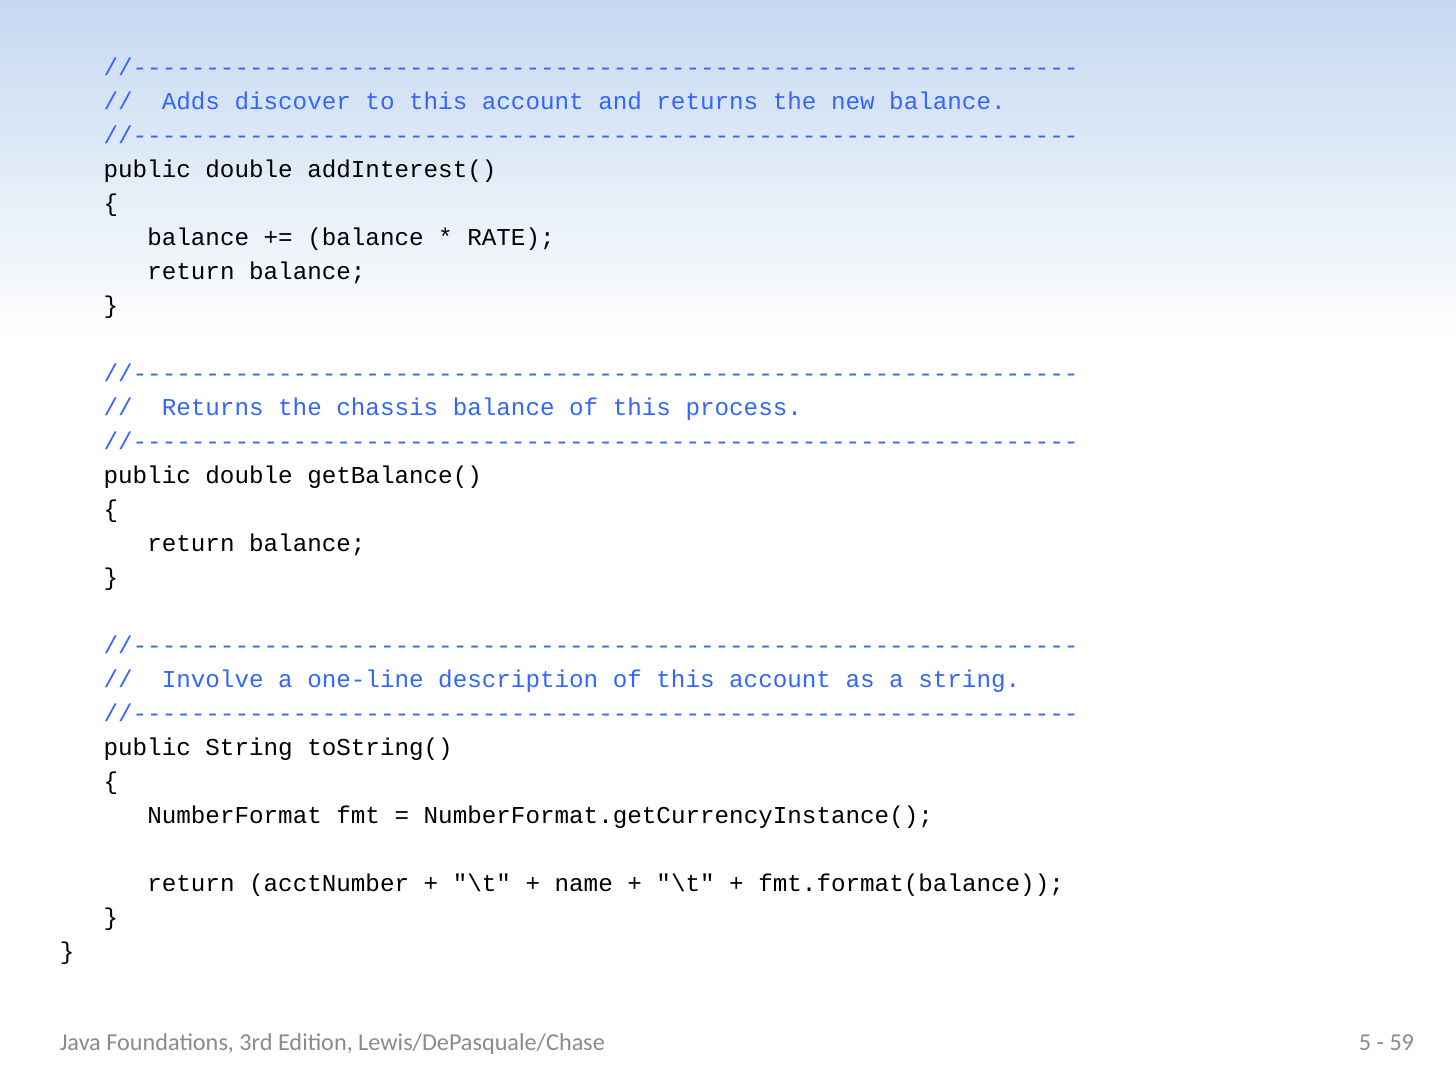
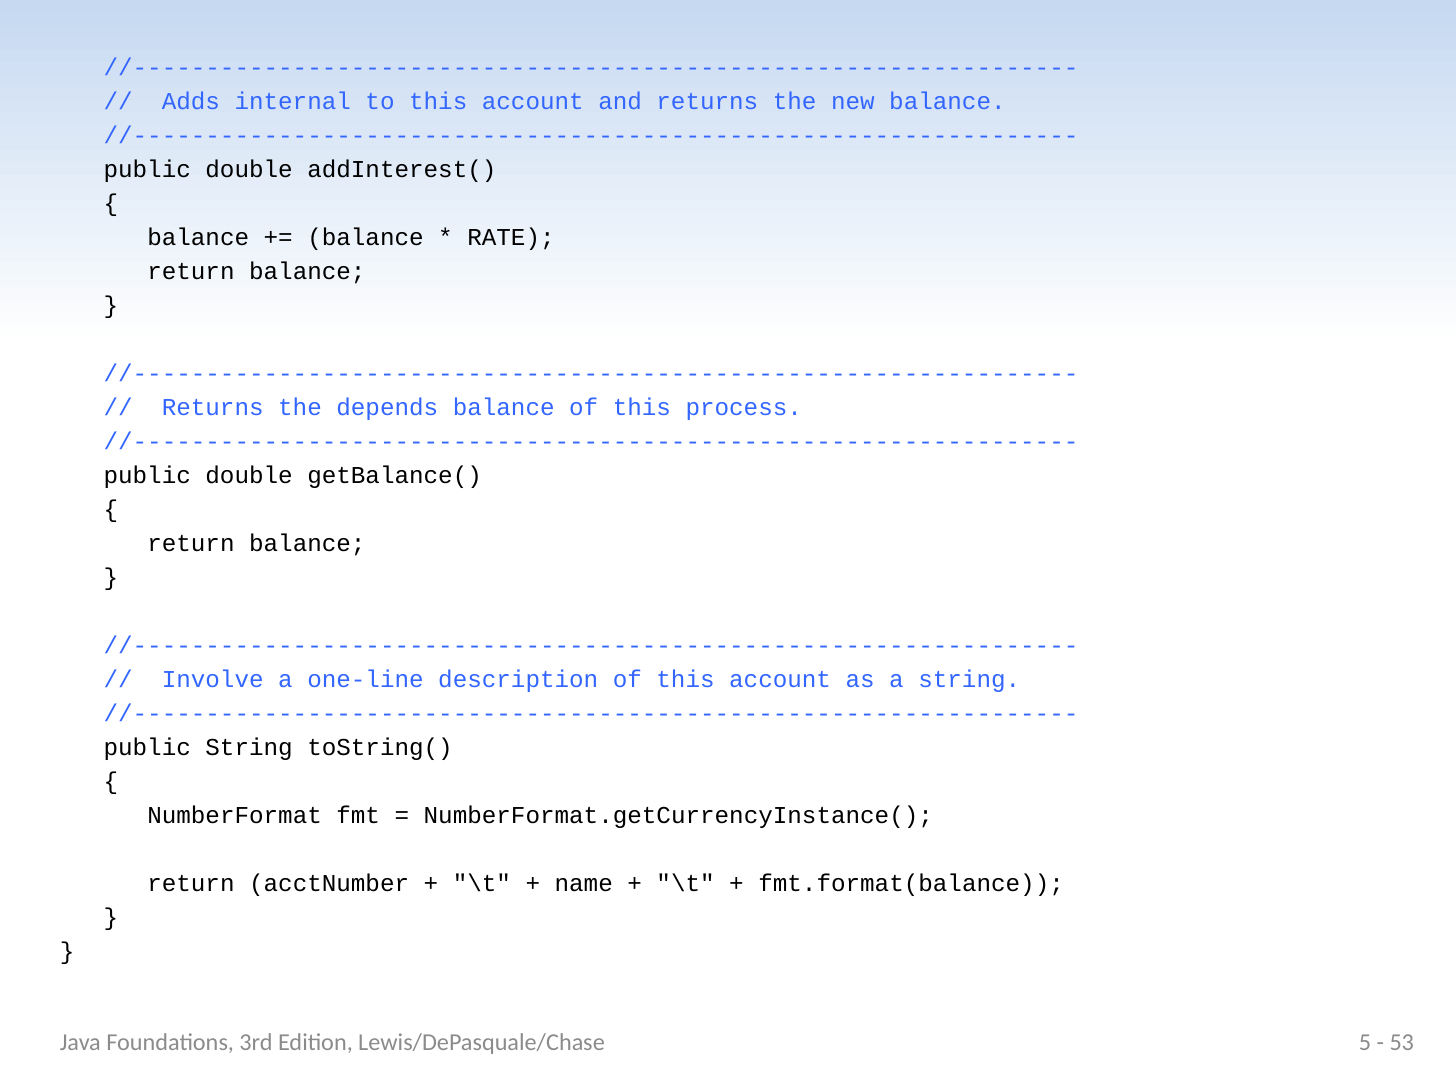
discover: discover -> internal (293, 101)
chassis: chassis -> depends (387, 407)
59: 59 -> 53 (1402, 1043)
